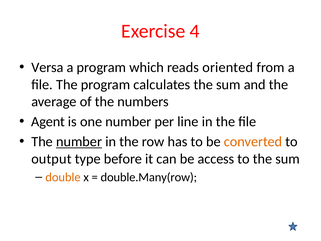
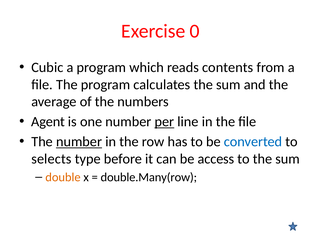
4: 4 -> 0 (195, 31)
Versa: Versa -> Cubic (47, 67)
oriented: oriented -> contents (228, 67)
per underline: none -> present (164, 122)
converted colour: orange -> blue (253, 142)
output: output -> selects (51, 159)
